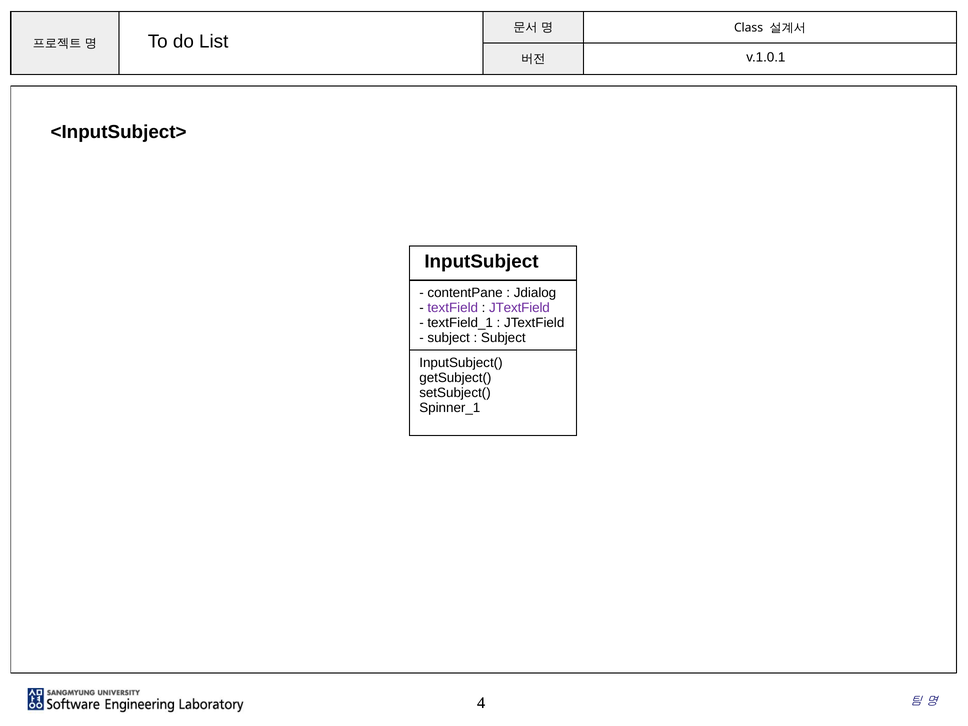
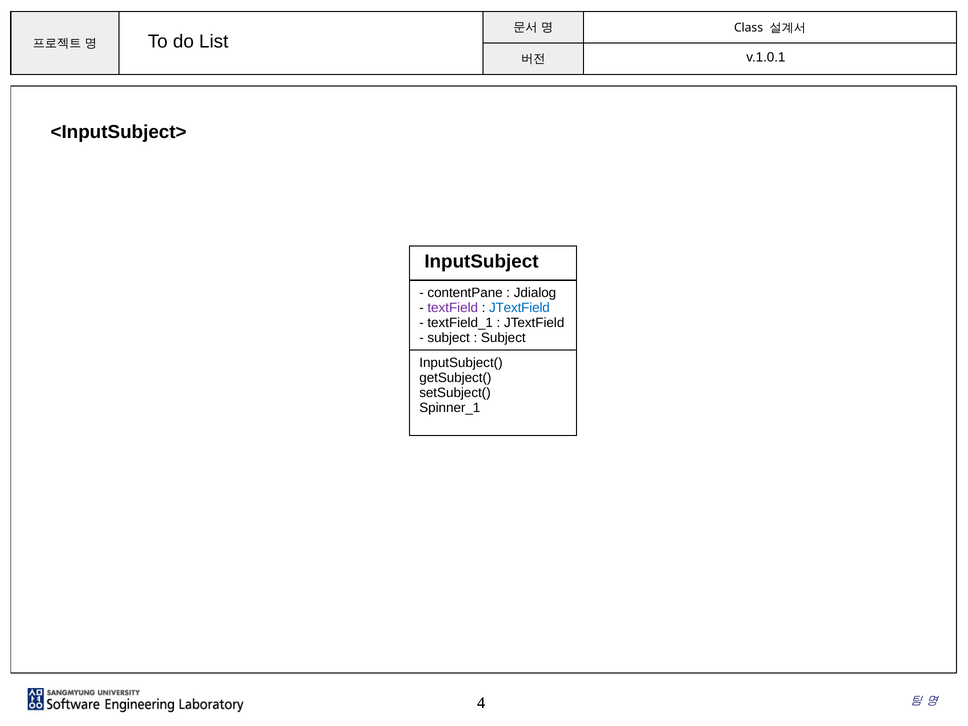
JTextField colour: purple -> blue (519, 308)
